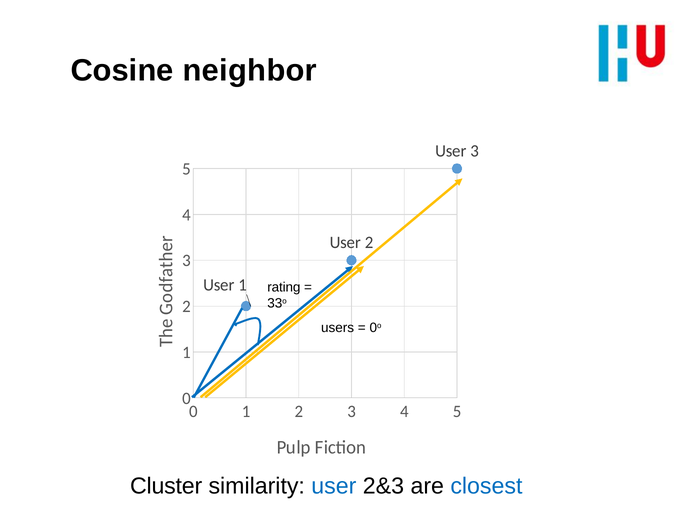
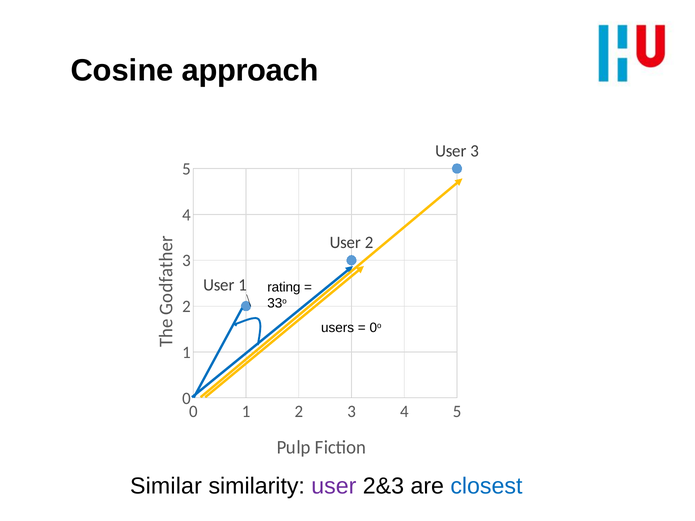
neighbor: neighbor -> approach (250, 70)
Cluster: Cluster -> Similar (166, 486)
user colour: blue -> purple (334, 486)
